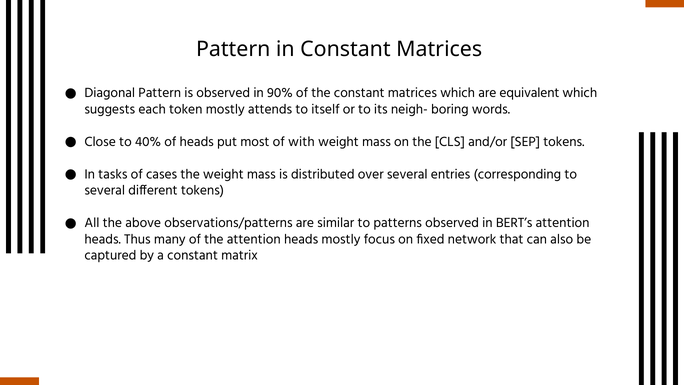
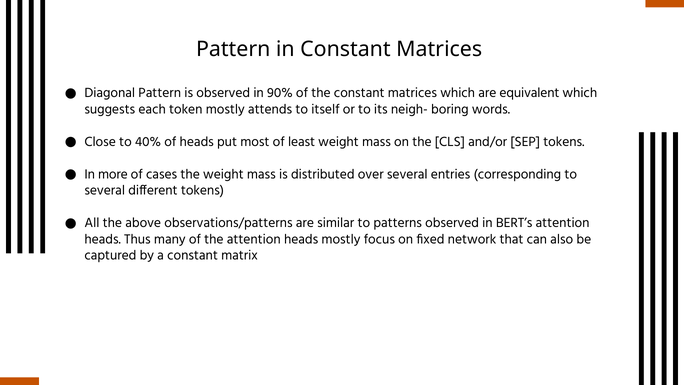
with: with -> least (302, 142)
tasks: tasks -> more (113, 174)
